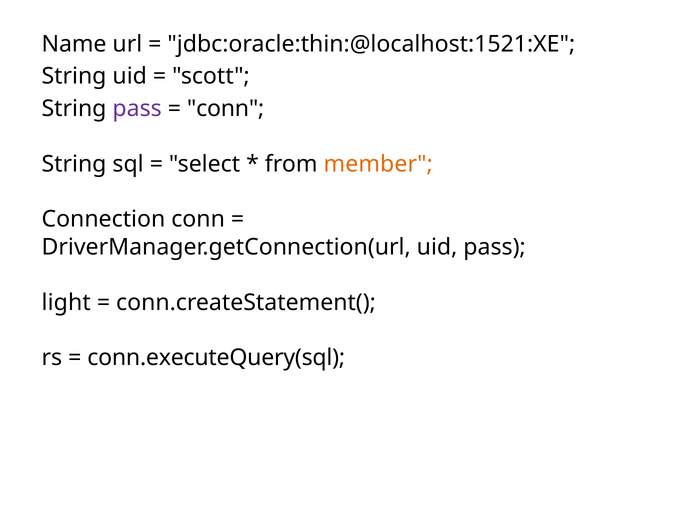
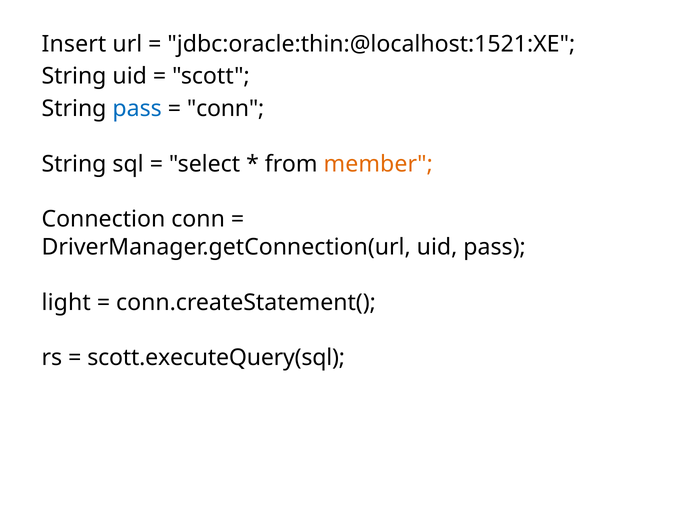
Name: Name -> Insert (74, 44)
pass colour: purple -> blue (137, 109)
conn.executeQuery(sql: conn.executeQuery(sql -> scott.executeQuery(sql (216, 358)
